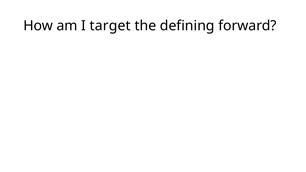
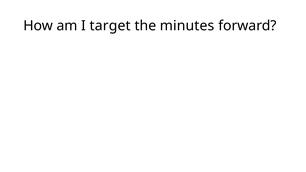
defining: defining -> minutes (187, 26)
